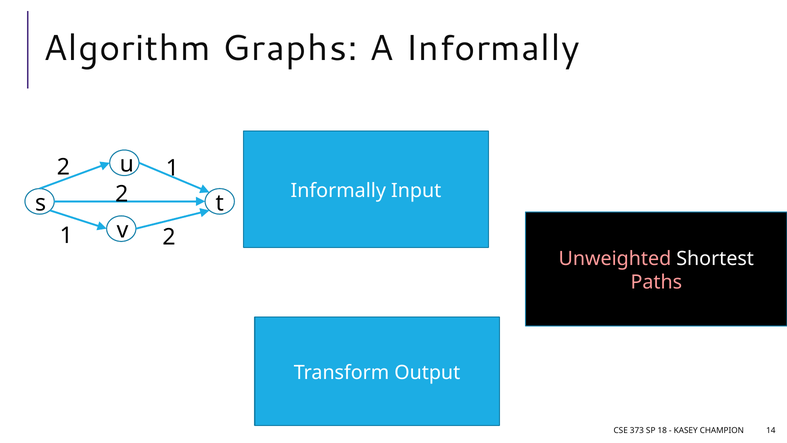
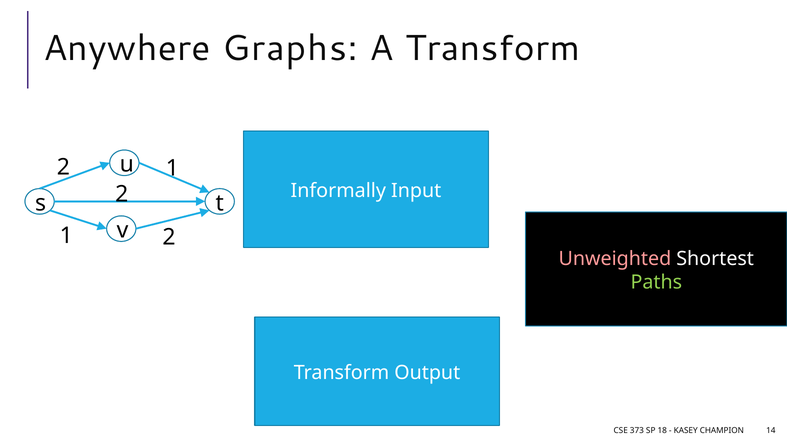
Algorithm: Algorithm -> Anywhere (127, 48)
A Informally: Informally -> Transform (493, 48)
Paths colour: pink -> light green (656, 282)
